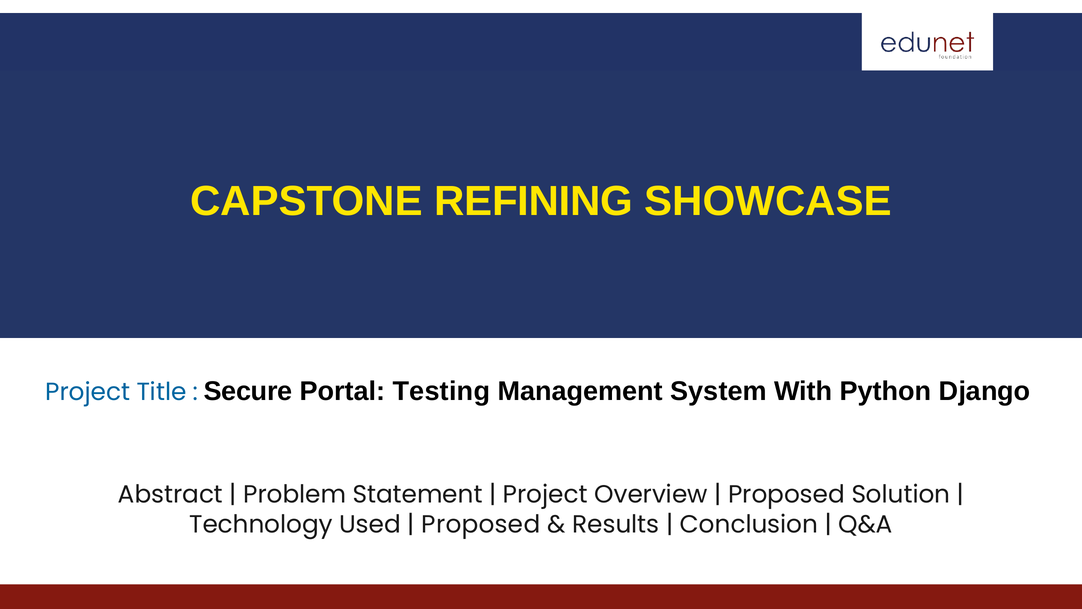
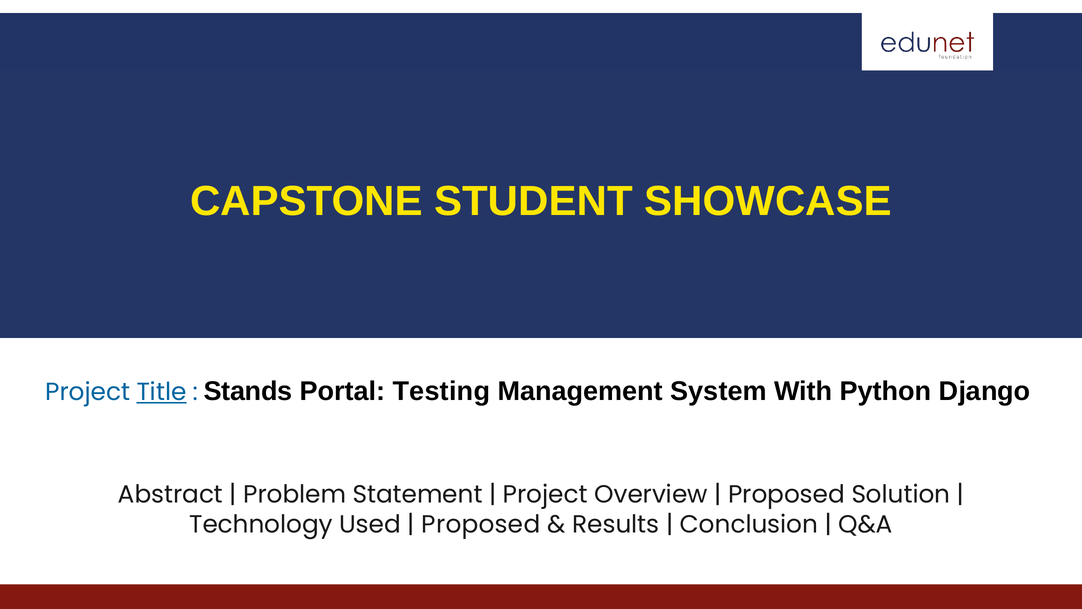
REFINING: REFINING -> STUDENT (534, 201)
Title underline: none -> present (162, 392)
Secure: Secure -> Stands (248, 391)
